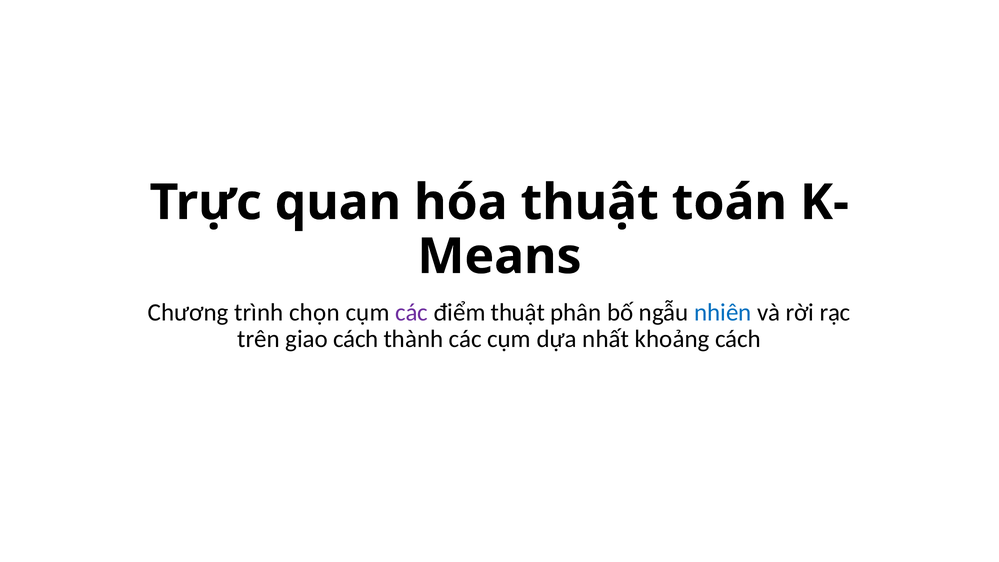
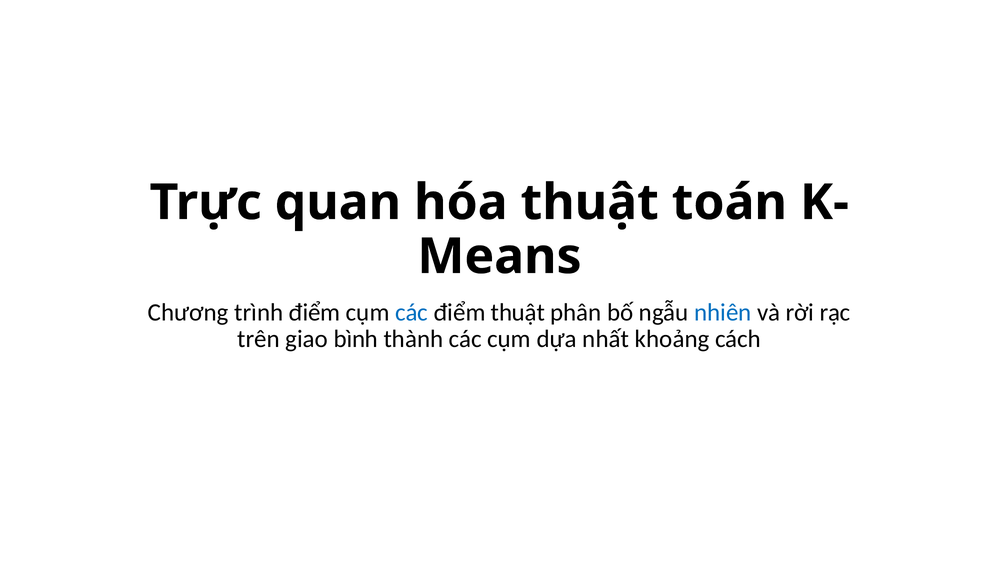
trình chọn: chọn -> điểm (315, 312)
các colour: purple -> blue (412, 312)
giao cách: cách -> bình (356, 339)
